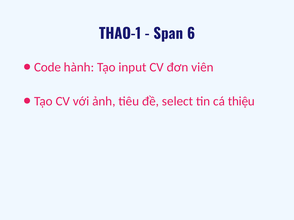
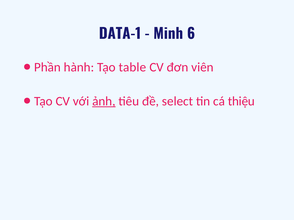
THAO-1: THAO-1 -> DATA-1 (120, 34)
Span: Span -> Minh (168, 34)
Code: Code -> Phần (48, 67)
input: input -> table (132, 67)
ảnh underline: none -> present (104, 101)
